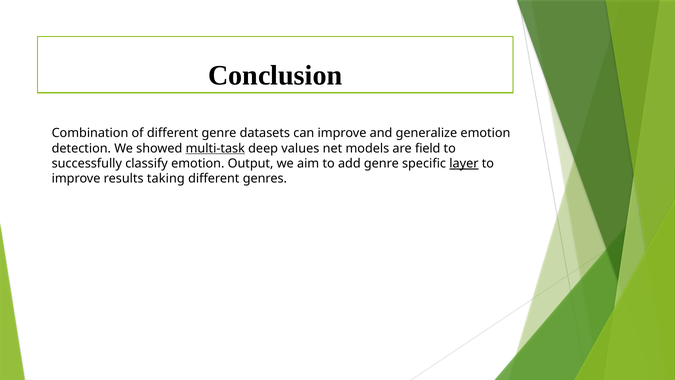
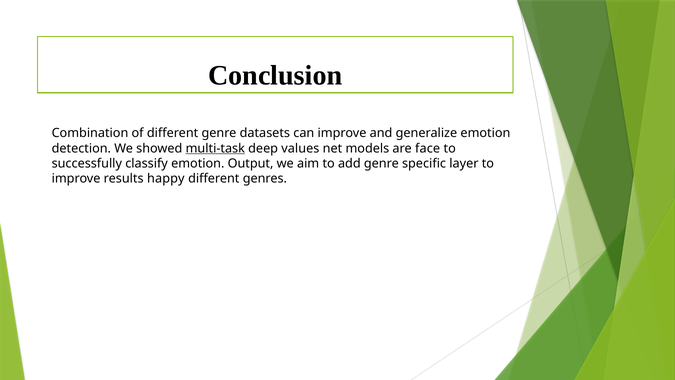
field: field -> face (428, 148)
layer underline: present -> none (464, 163)
taking: taking -> happy (166, 179)
